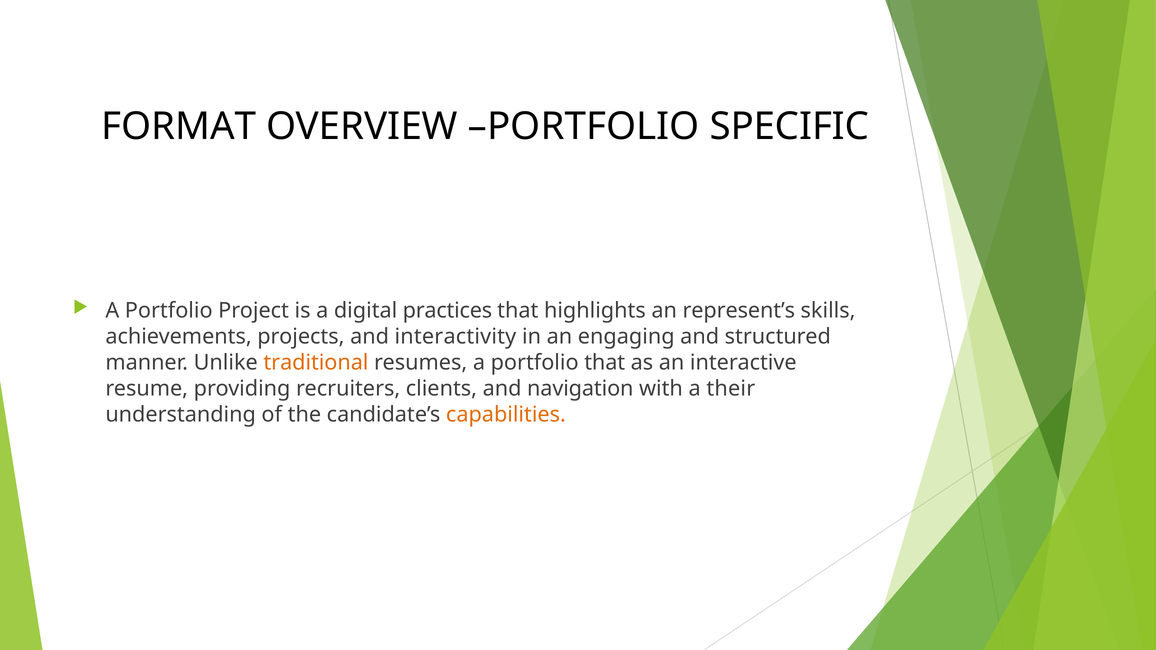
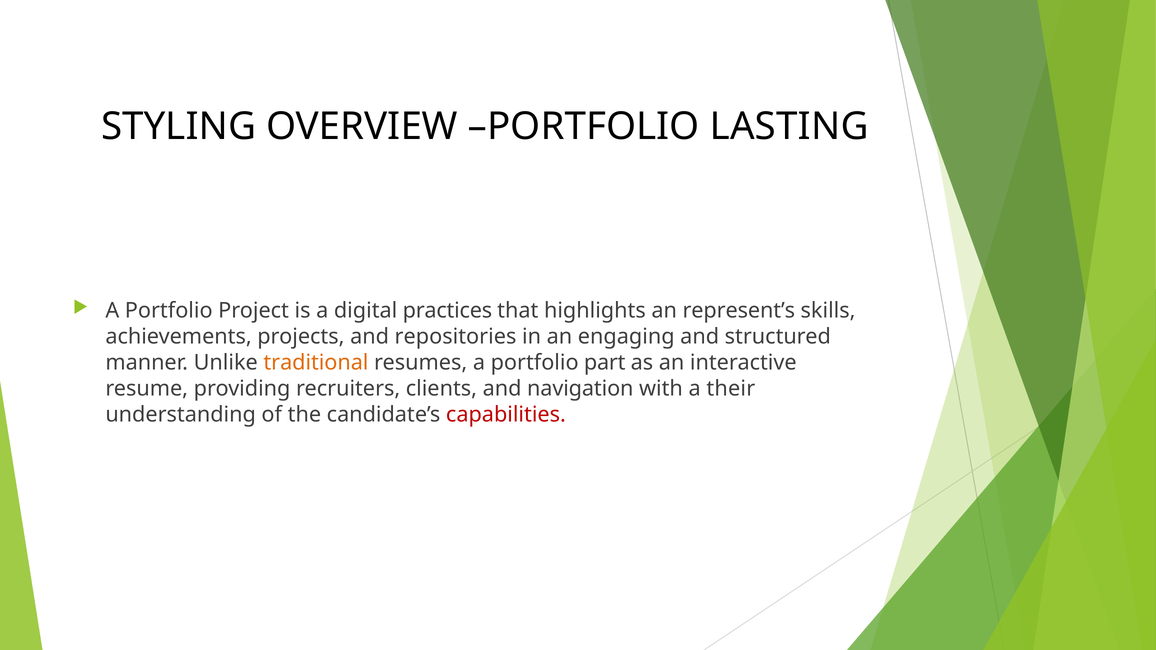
FORMAT: FORMAT -> STYLING (179, 126)
SPECIFIC: SPECIFIC -> LASTING (789, 126)
interactivity: interactivity -> repositories (456, 337)
portfolio that: that -> part (605, 363)
capabilities colour: orange -> red (506, 415)
